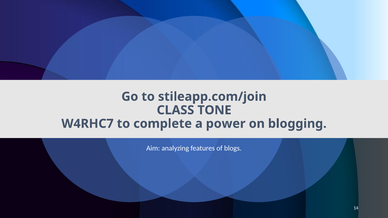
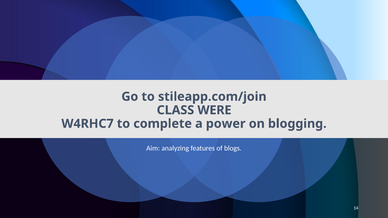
TONE: TONE -> WERE (214, 110)
